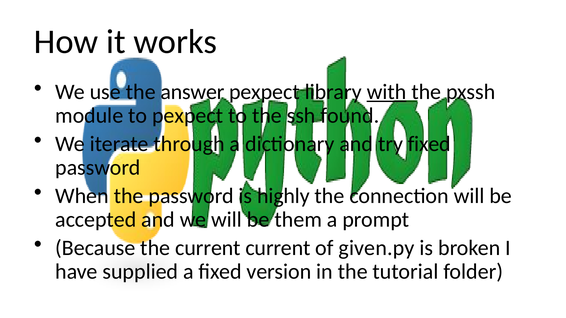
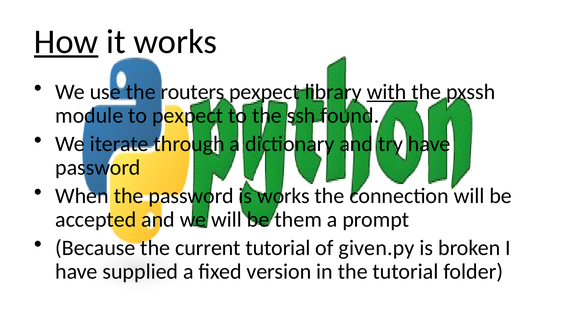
How underline: none -> present (66, 42)
answer: answer -> routers (192, 92)
try fixed: fixed -> have (429, 144)
is highly: highly -> works (284, 196)
current current: current -> tutorial (278, 248)
